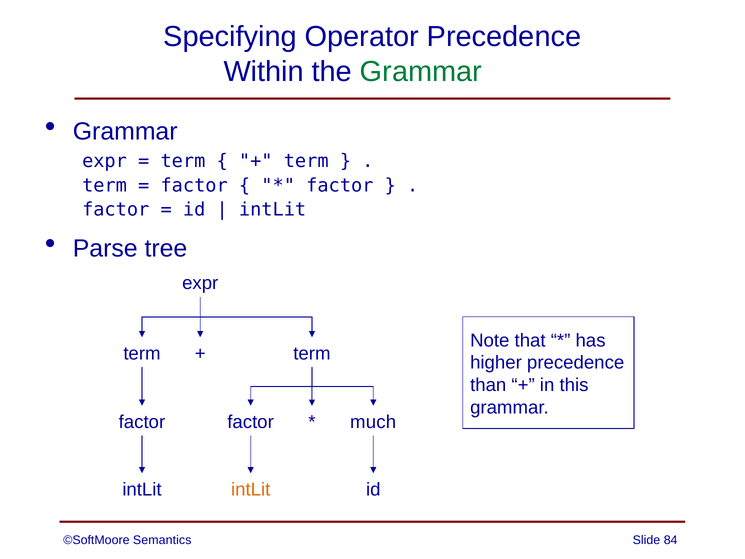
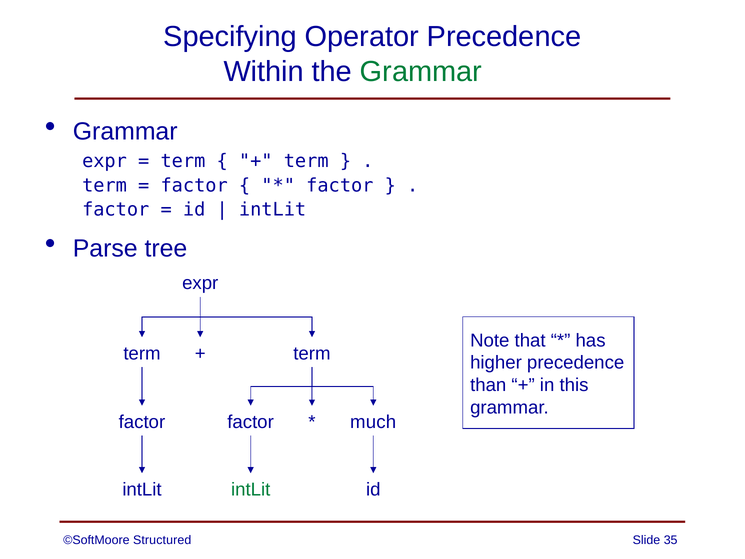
intLit colour: orange -> green (251, 489)
Semantics: Semantics -> Structured (162, 540)
84: 84 -> 35 (671, 540)
